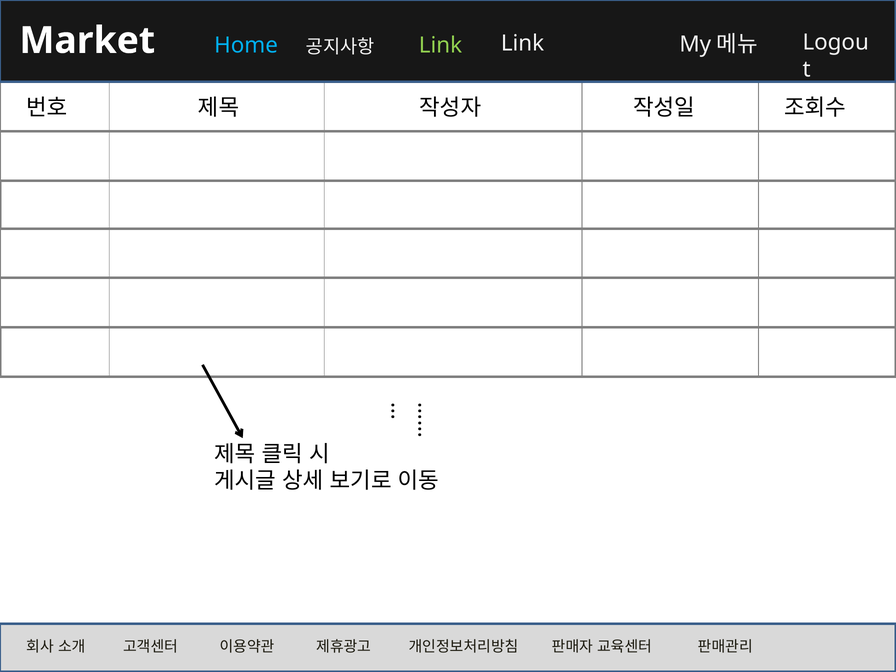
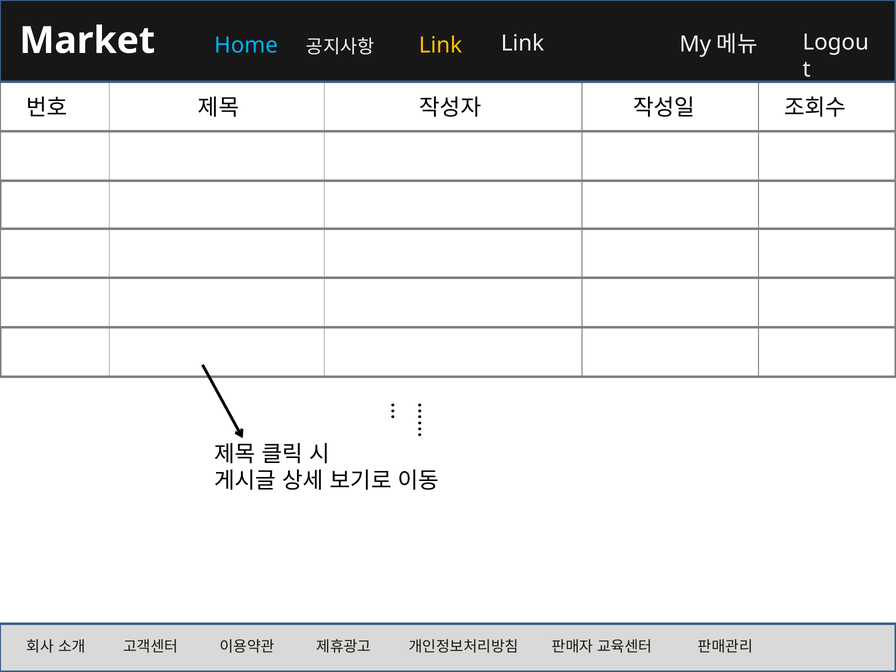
Link colour: light green -> yellow (440, 45)
